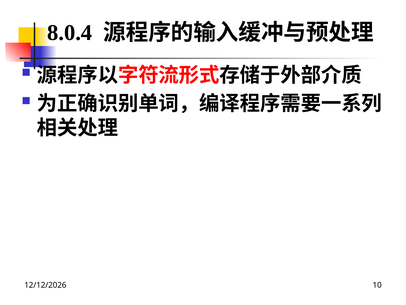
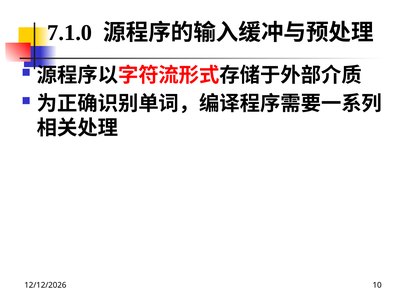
8.0.4: 8.0.4 -> 7.1.0 (70, 33)
